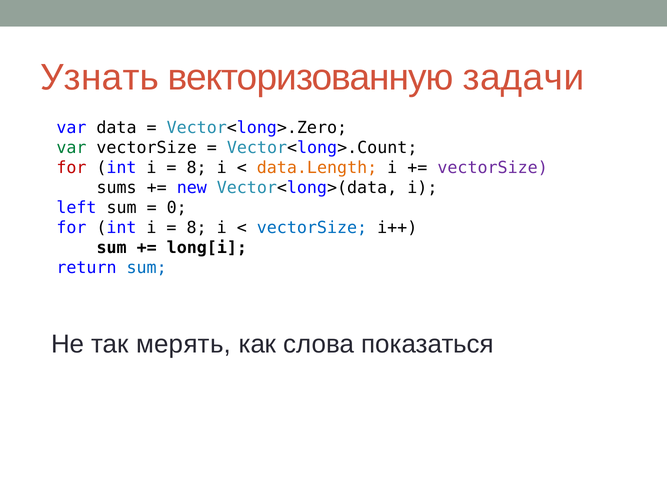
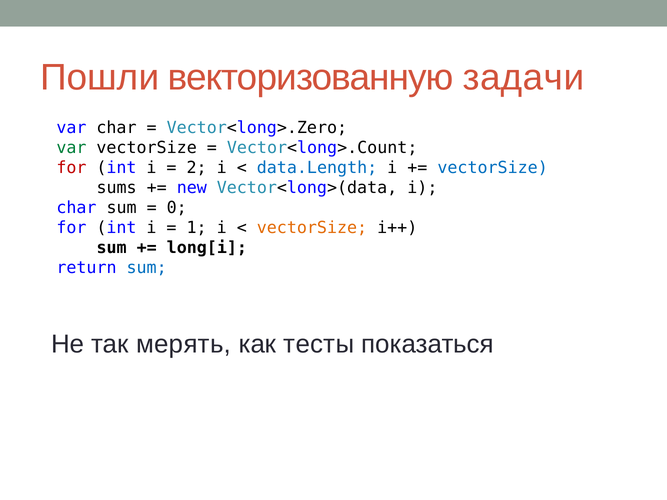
Узнать: Узнать -> Пошли (100, 78)
var data: data -> char (116, 128)
8: 8 -> 2 (197, 168)
data.Length colour: orange -> blue (317, 168)
vectorSize colour: purple -> blue (493, 168)
left: left -> char (76, 208)
8: 8 -> 1 (197, 228)
vectorSize colour: blue -> orange (312, 228)
слова: слова -> тесты (319, 344)
